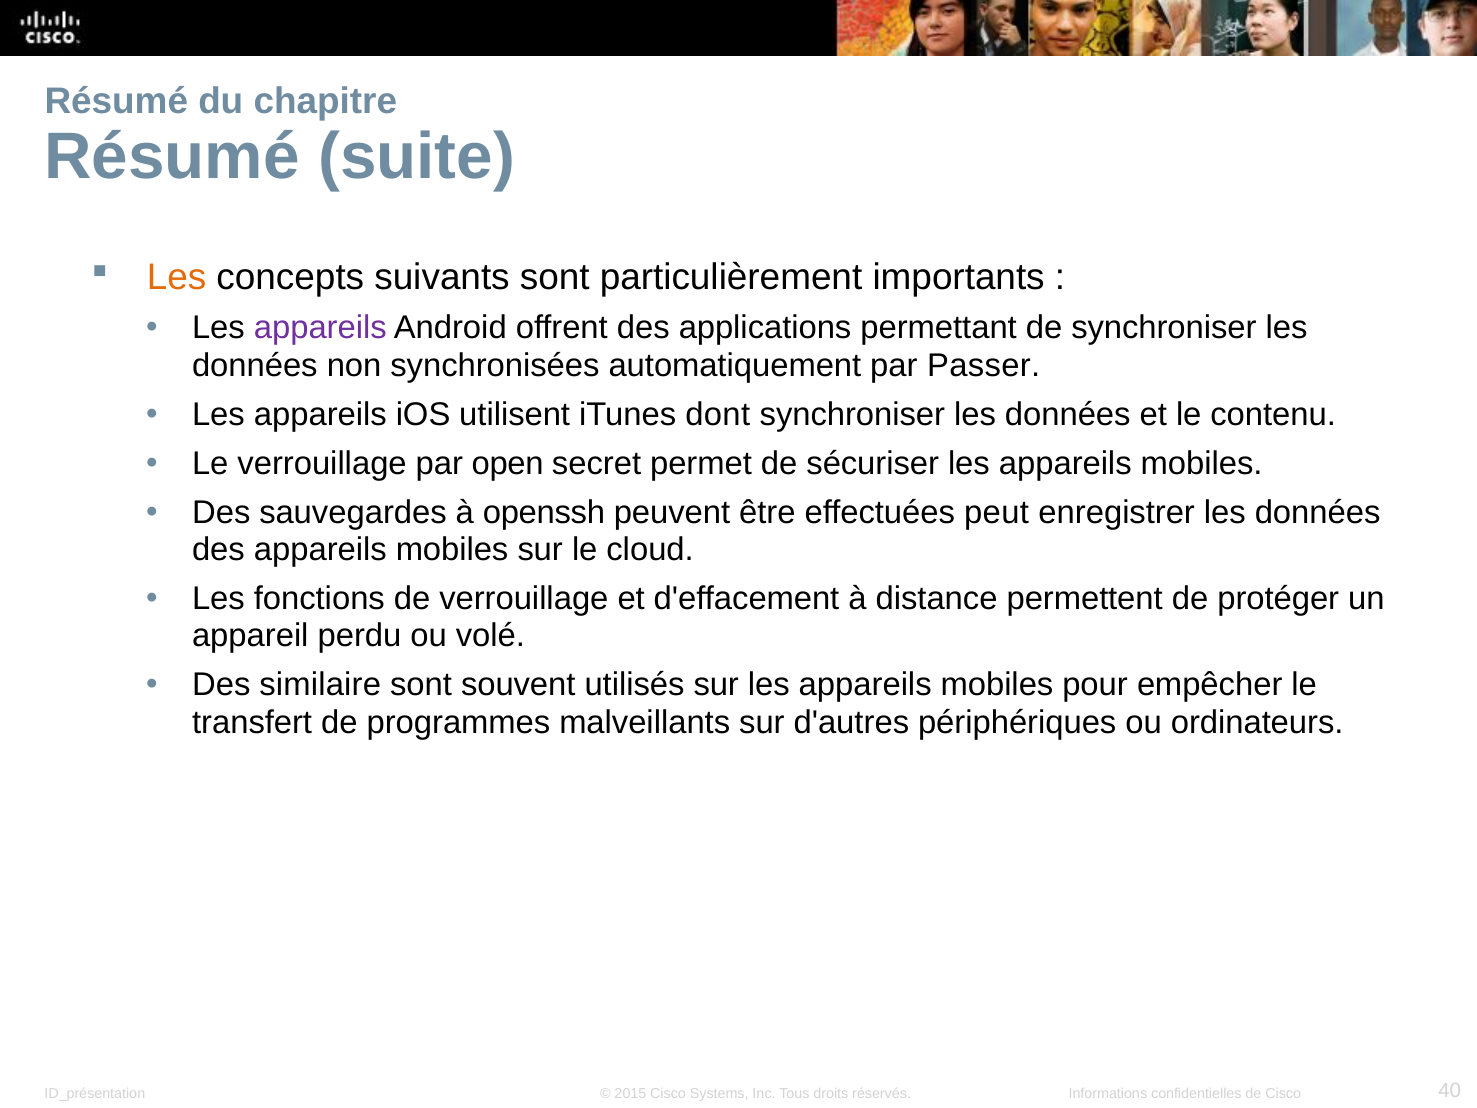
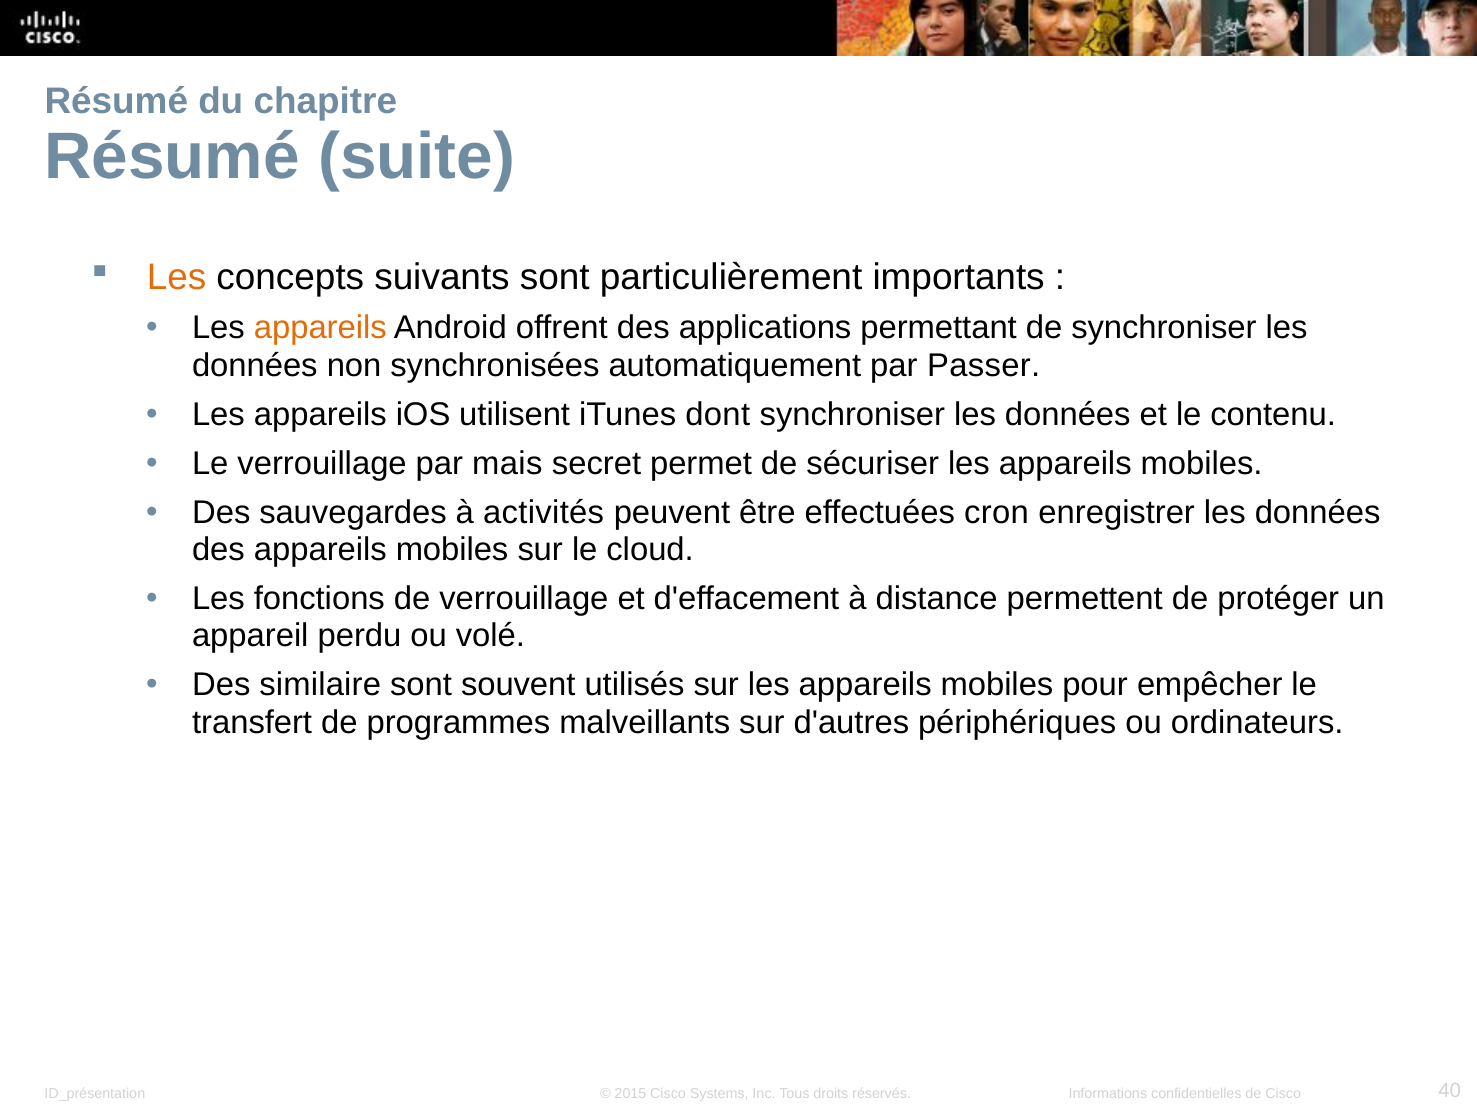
appareils colour: purple -> orange (320, 328)
open: open -> mais (507, 463)
openssh: openssh -> activités (544, 512)
peut: peut -> cron (997, 512)
